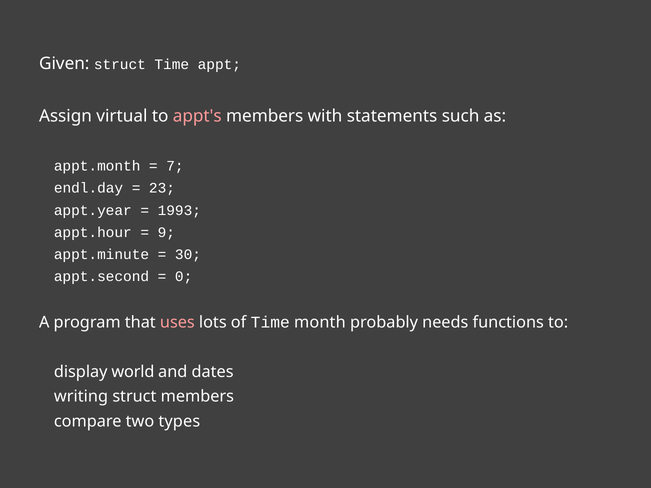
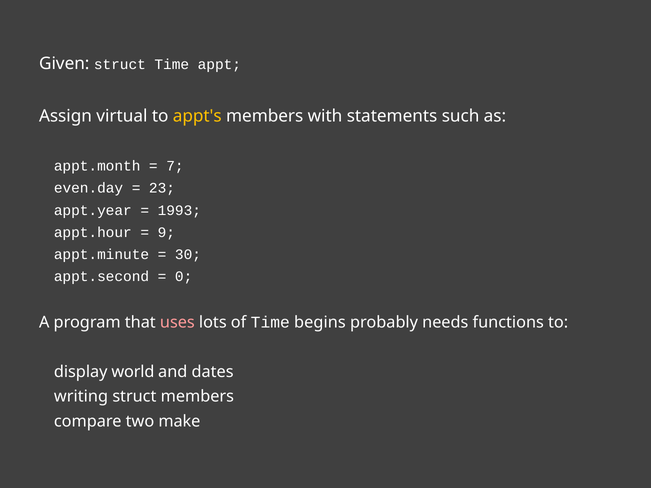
appt's colour: pink -> yellow (197, 116)
endl.day: endl.day -> even.day (89, 188)
month: month -> begins (320, 322)
types: types -> make (179, 421)
